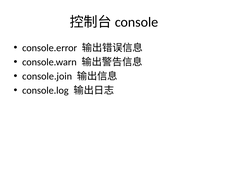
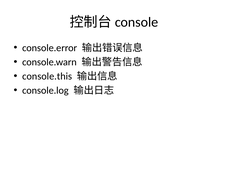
console.join: console.join -> console.this (47, 76)
